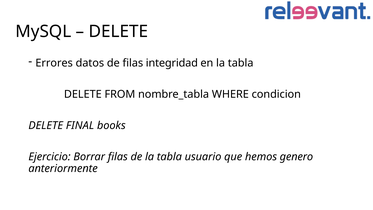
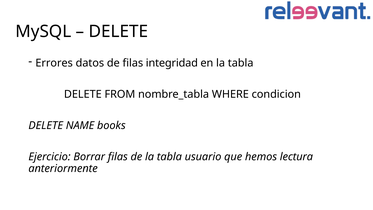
FINAL: FINAL -> NAME (80, 125)
genero: genero -> lectura (296, 157)
